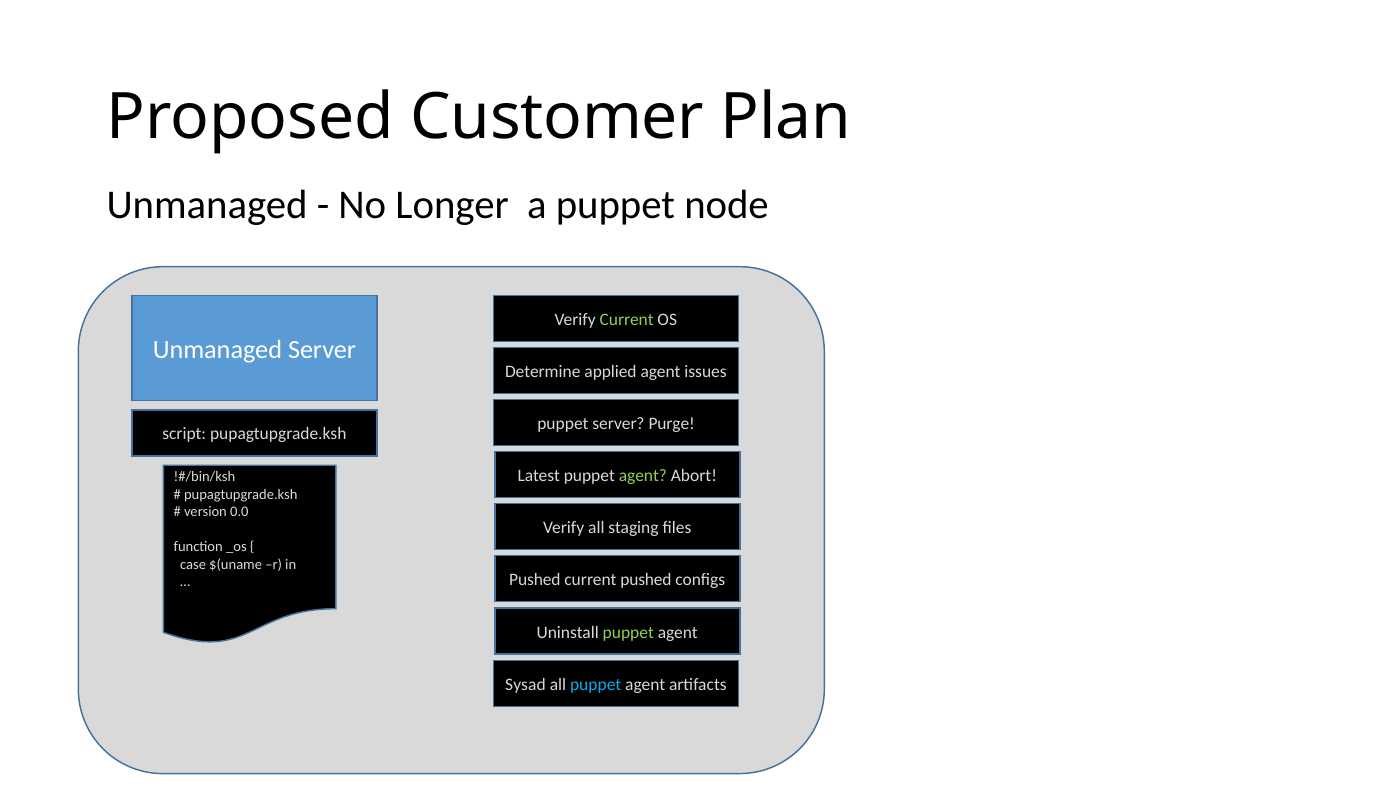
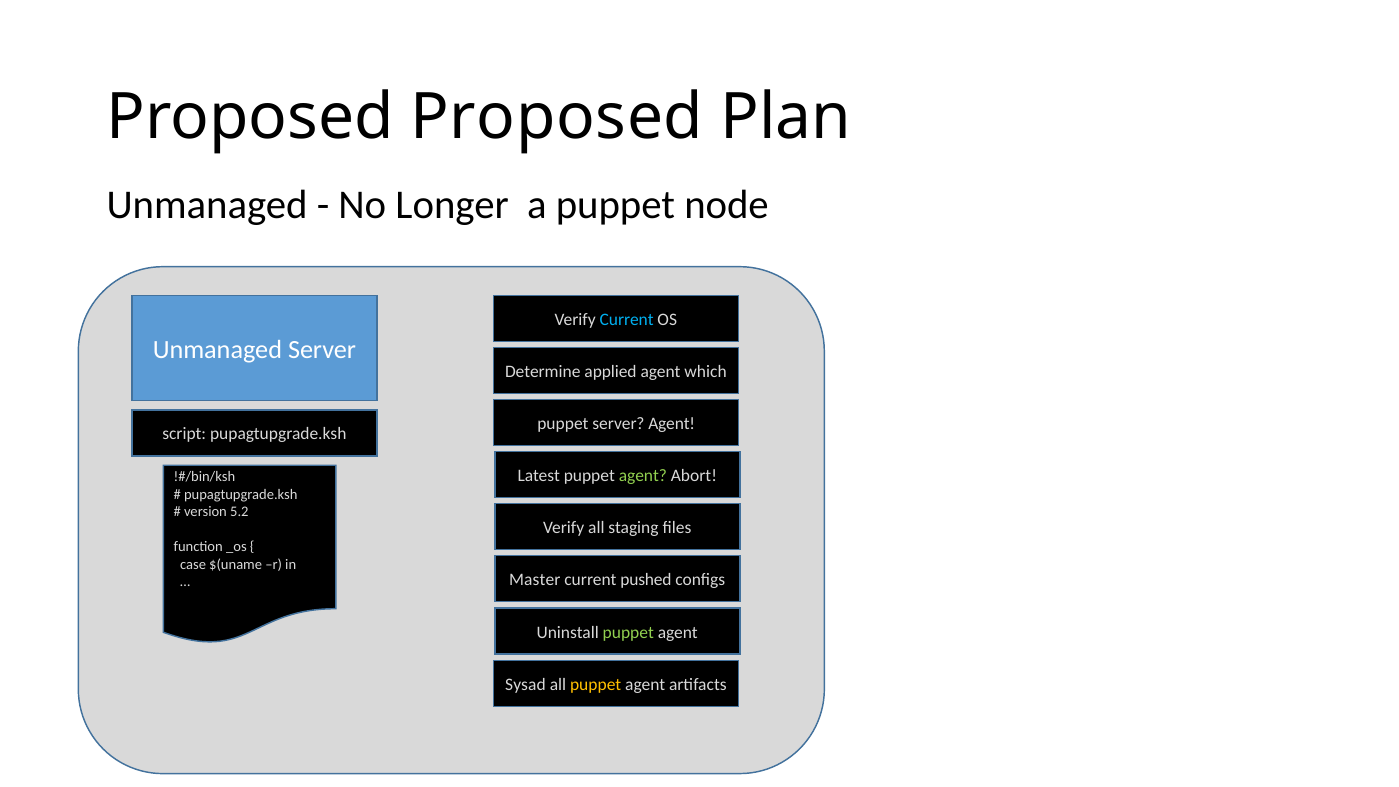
Proposed Customer: Customer -> Proposed (557, 118)
Current colour: light green -> light blue (627, 320)
issues: issues -> which (706, 372)
server Purge: Purge -> Agent (672, 424)
0.0: 0.0 -> 5.2 (239, 512)
Pushed: Pushed -> Master (535, 580)
puppet colour: light blue -> yellow (596, 685)
